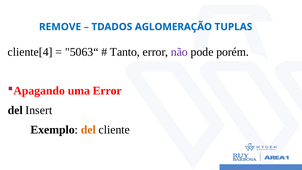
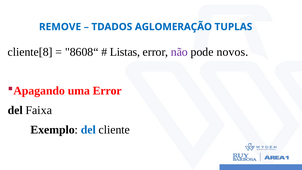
cliente[4: cliente[4 -> cliente[8 (30, 52)
5063“: 5063“ -> 8608“ (82, 52)
Tanto: Tanto -> Listas (125, 52)
porém: porém -> novos (232, 52)
Insert: Insert -> Faixa (39, 110)
del colour: orange -> blue (88, 130)
